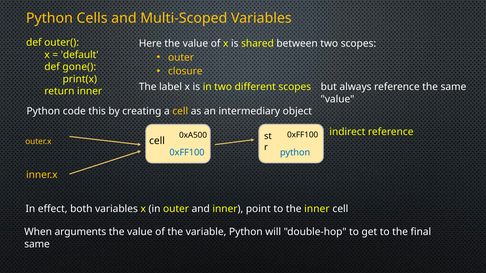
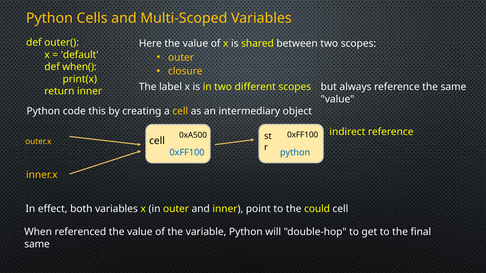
gone(: gone( -> when( (79, 67)
the inner: inner -> could (317, 209)
arguments: arguments -> referenced (80, 232)
